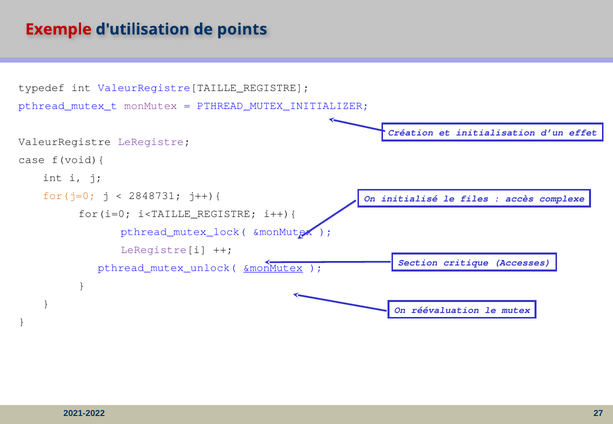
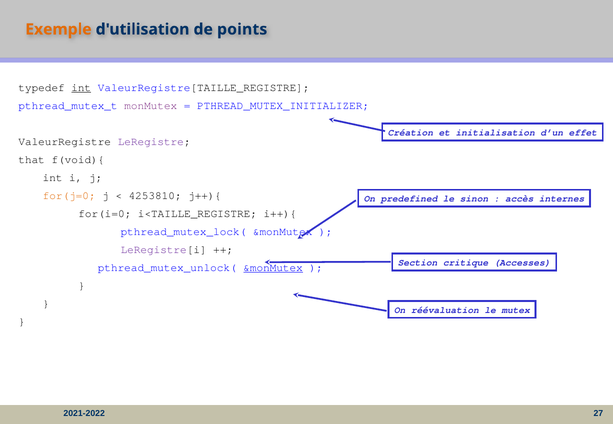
Exemple colour: red -> orange (58, 29)
int underline: none -> present (81, 87)
case: case -> that (32, 160)
2848731: 2848731 -> 4253810 (155, 196)
initialisé: initialisé -> predefined (409, 199)
files: files -> sinon (474, 199)
complexe: complexe -> internes (562, 199)
